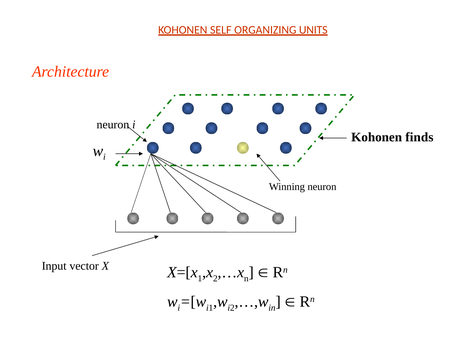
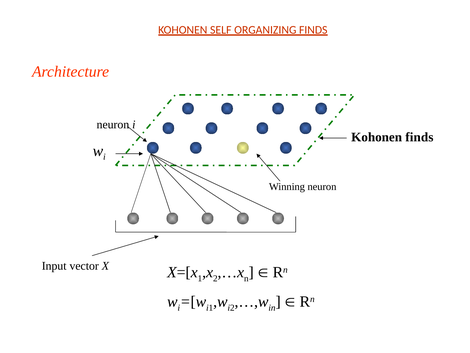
ORGANIZING UNITS: UNITS -> FINDS (313, 30)
